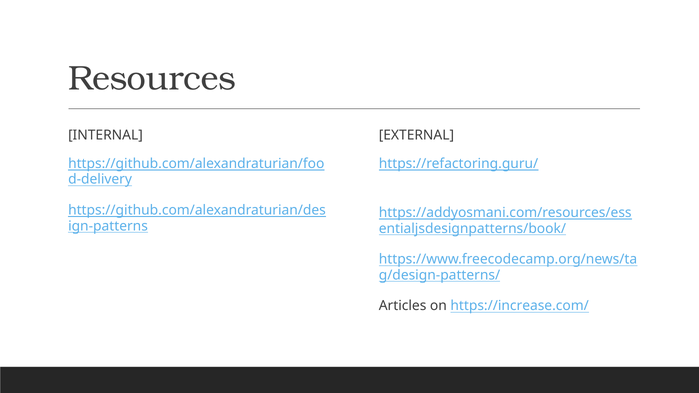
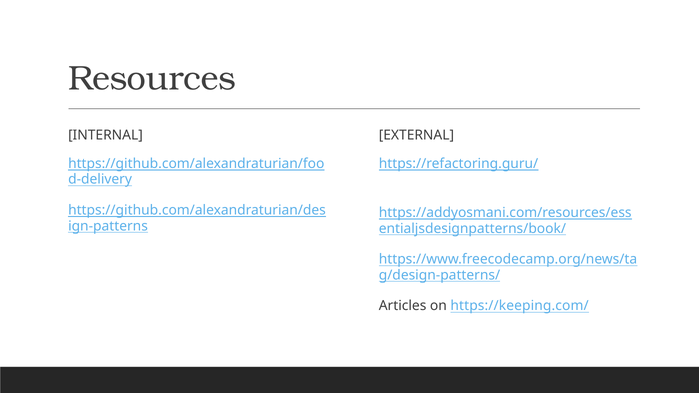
https://increase.com/: https://increase.com/ -> https://keeping.com/ (520, 306)
